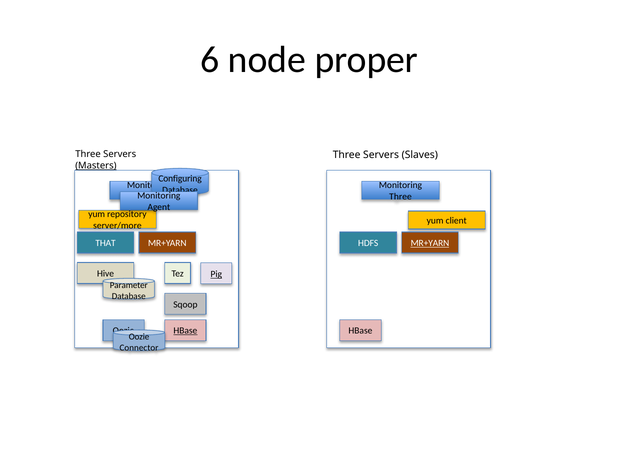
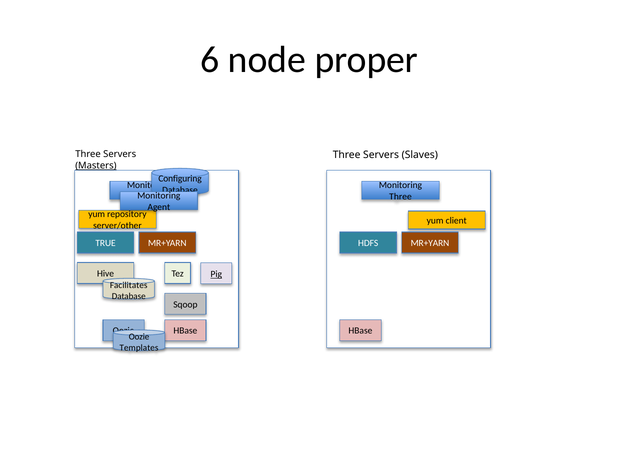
server/more: server/more -> server/other (117, 225)
THAT: THAT -> TRUE (105, 243)
MR+YARN underline: present -> none (430, 243)
Parameter: Parameter -> Facilitates (129, 285)
HBase underline: present -> none (185, 330)
Connector: Connector -> Templates (139, 347)
